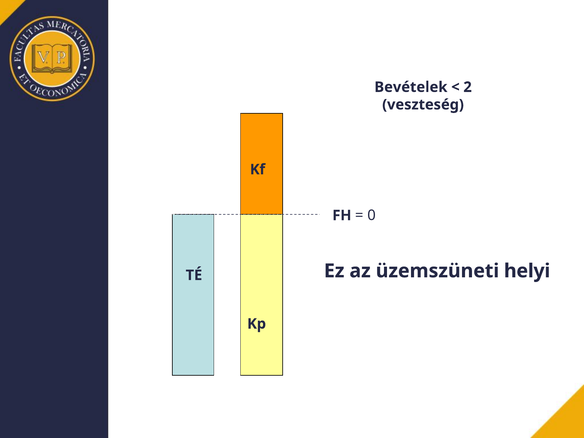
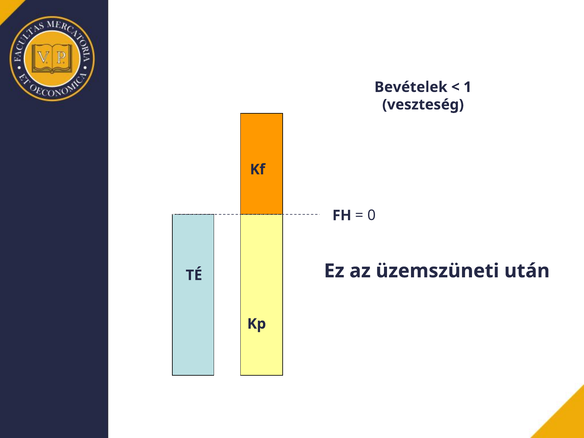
2: 2 -> 1 (468, 87)
helyi: helyi -> után (527, 271)
